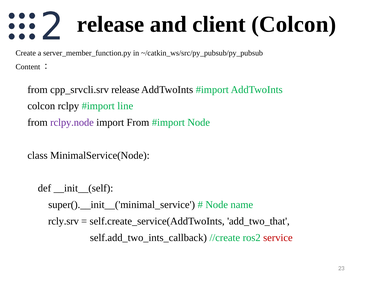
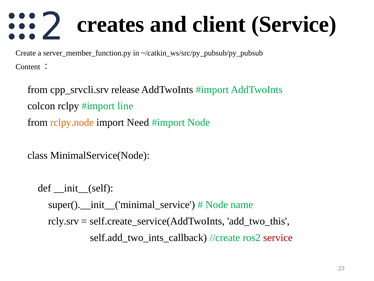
release: release -> creates (111, 24)
client Colcon: Colcon -> Service (294, 24)
rclpy.node colour: purple -> orange (72, 122)
import From: From -> Need (138, 122)
add_two_that: add_two_that -> add_two_this (258, 221)
